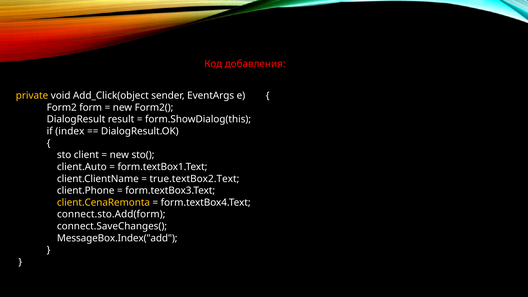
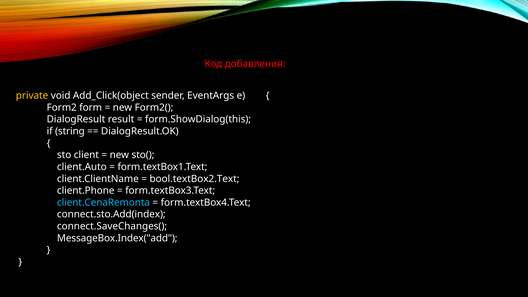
index: index -> string (70, 131)
true.textBox2.Text: true.textBox2.Text -> bool.textBox2.Text (194, 179)
client.CenaRemonta colour: yellow -> light blue (103, 202)
connect.sto.Add(form: connect.sto.Add(form -> connect.sto.Add(index (111, 214)
